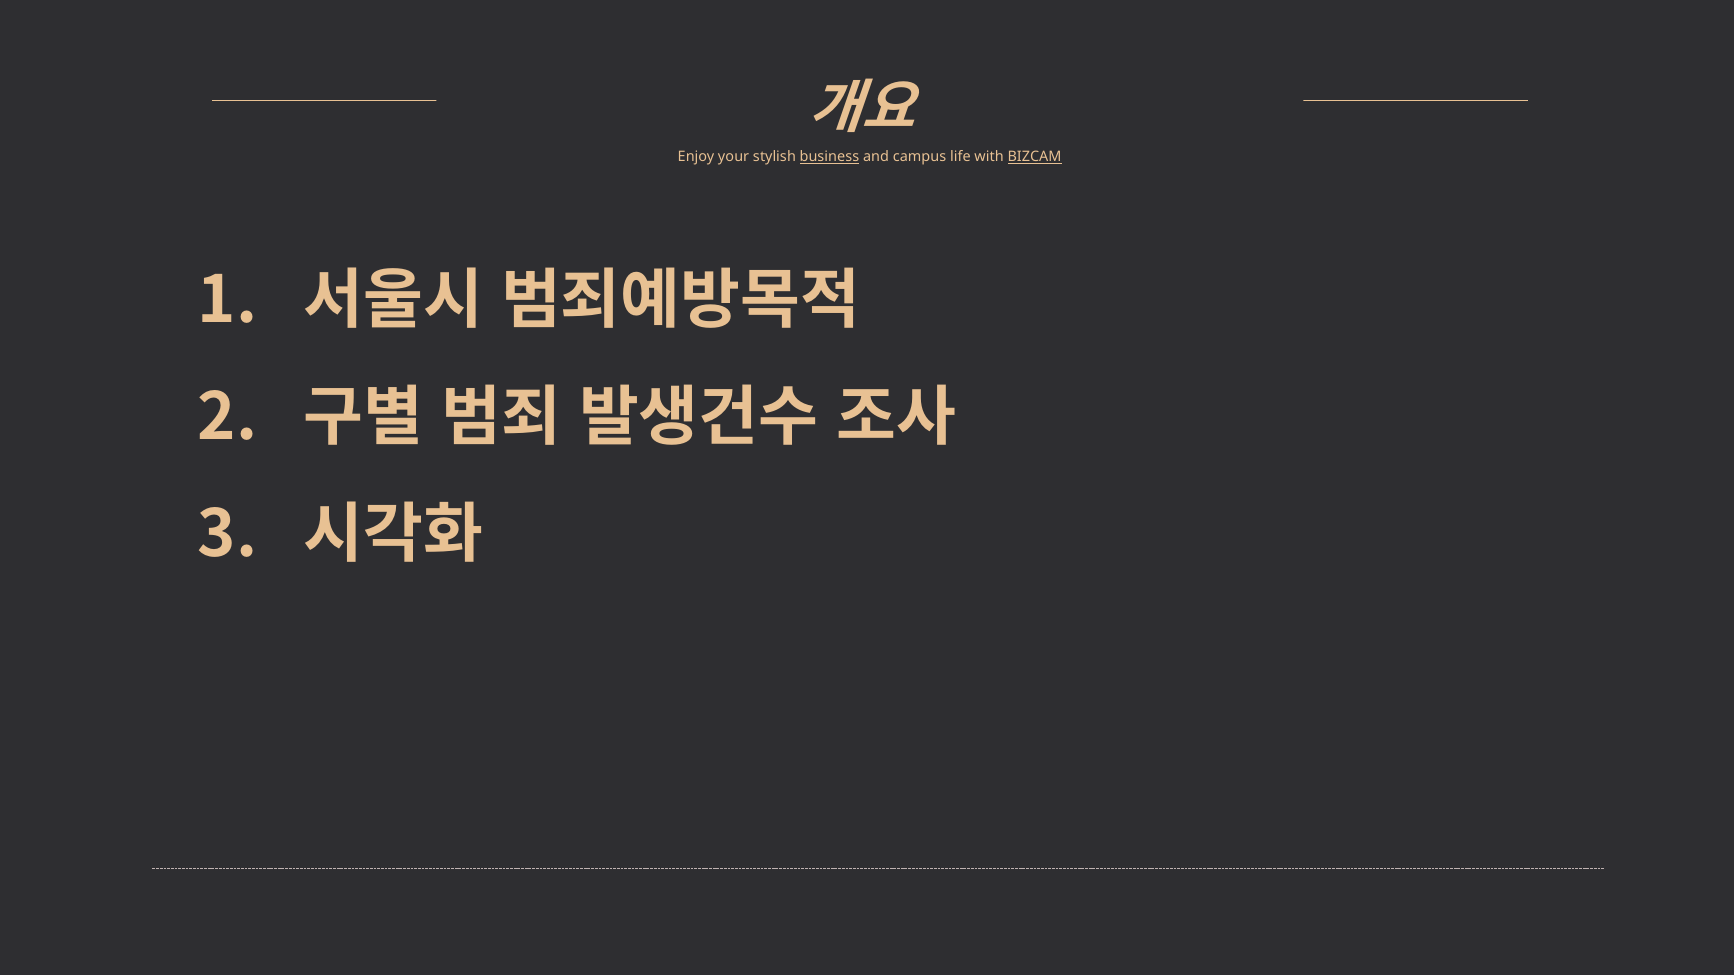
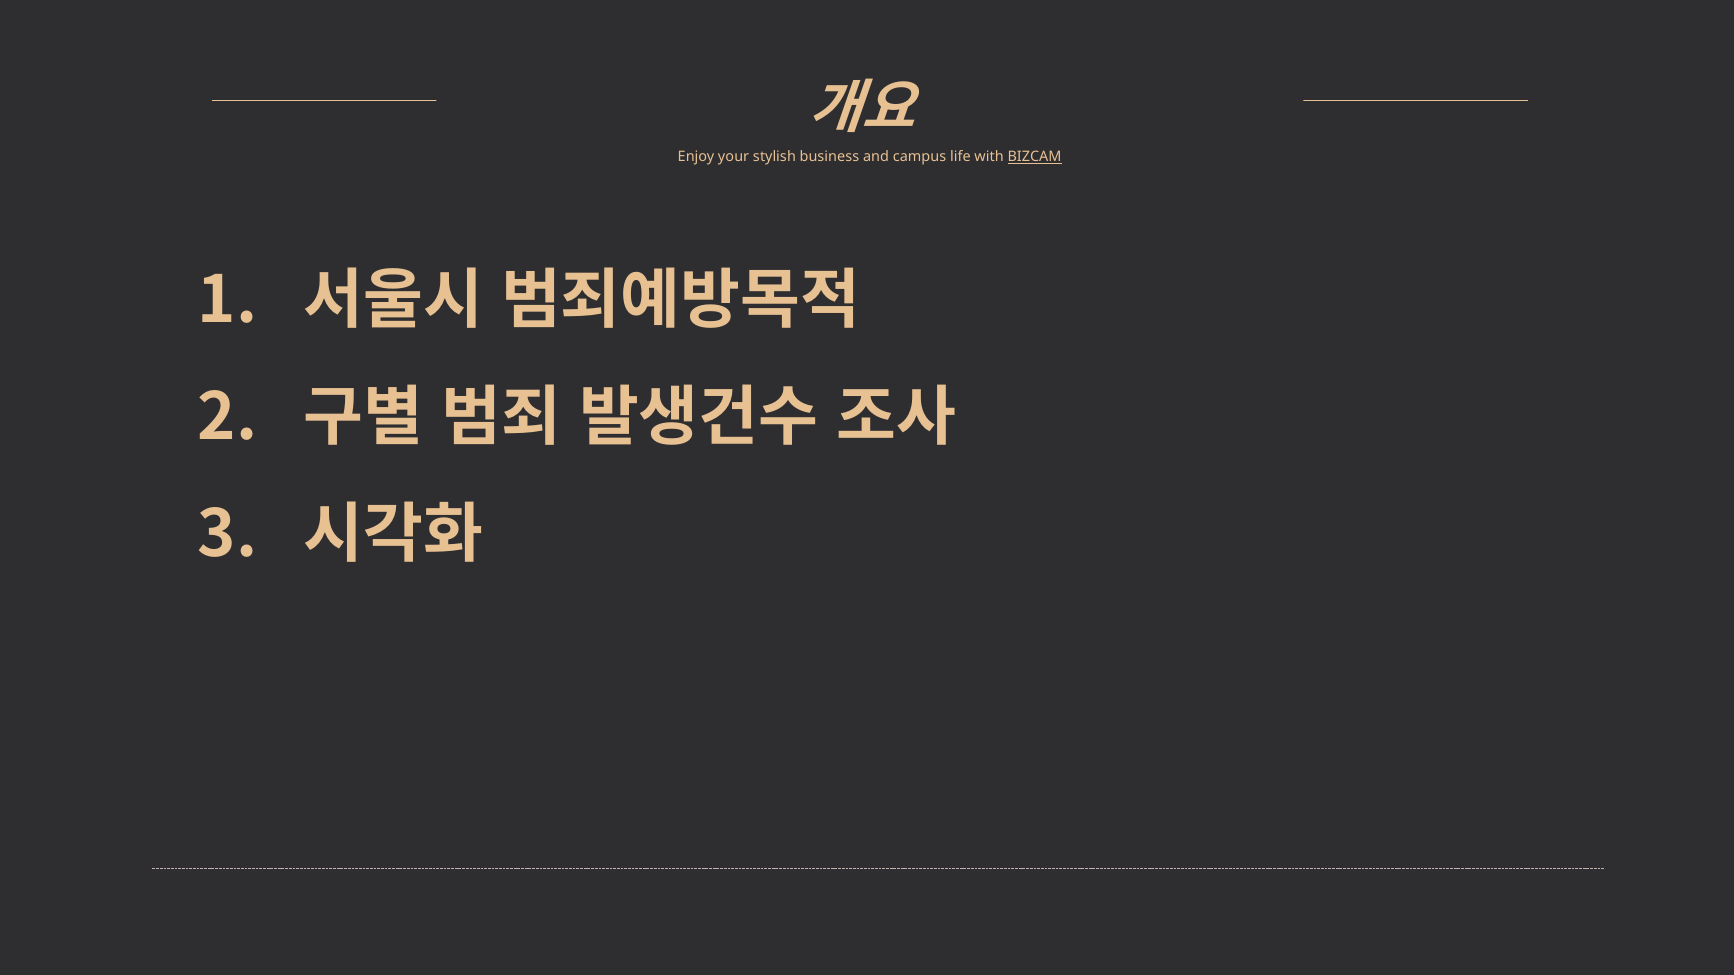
business underline: present -> none (829, 157)
